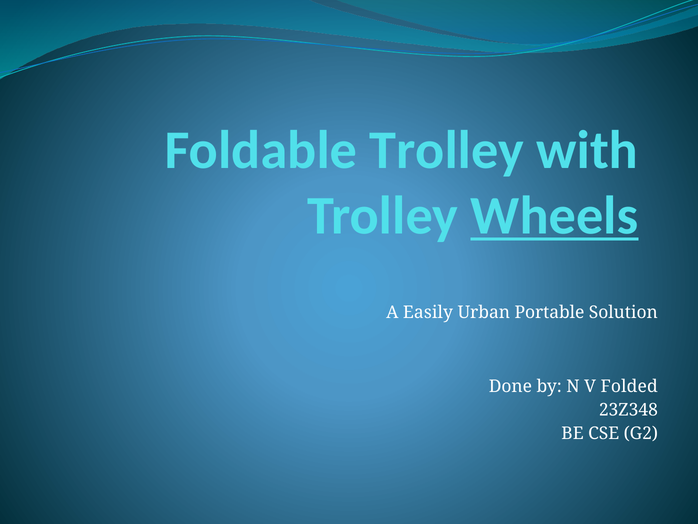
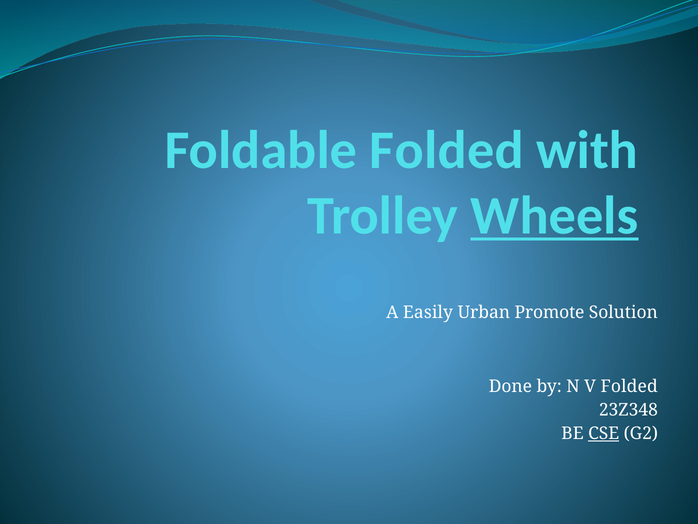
Foldable Trolley: Trolley -> Folded (447, 150)
Portable: Portable -> Promote (550, 312)
CSE underline: none -> present (604, 433)
